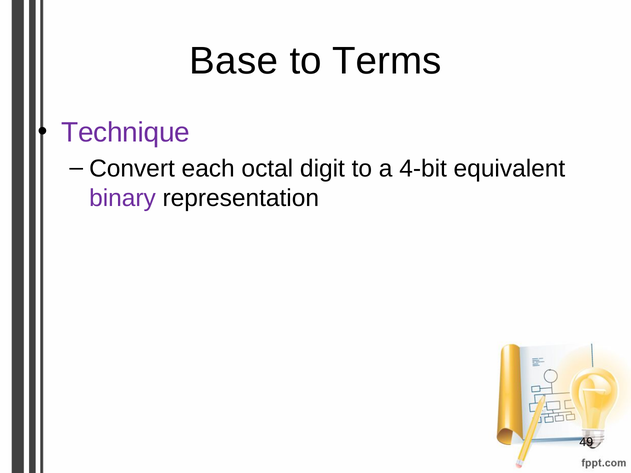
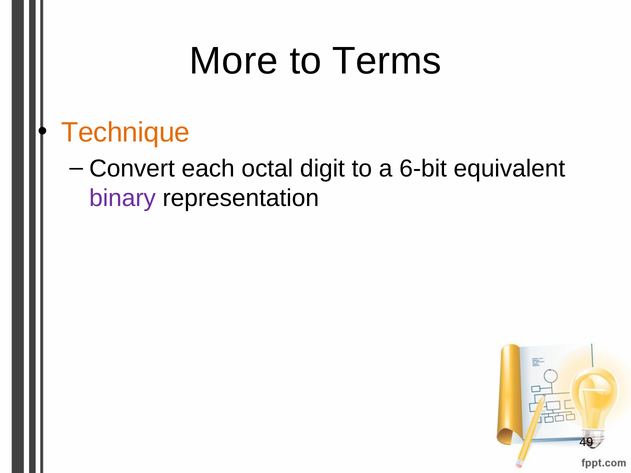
Base: Base -> More (234, 61)
Technique colour: purple -> orange (126, 132)
4-bit: 4-bit -> 6-bit (423, 169)
